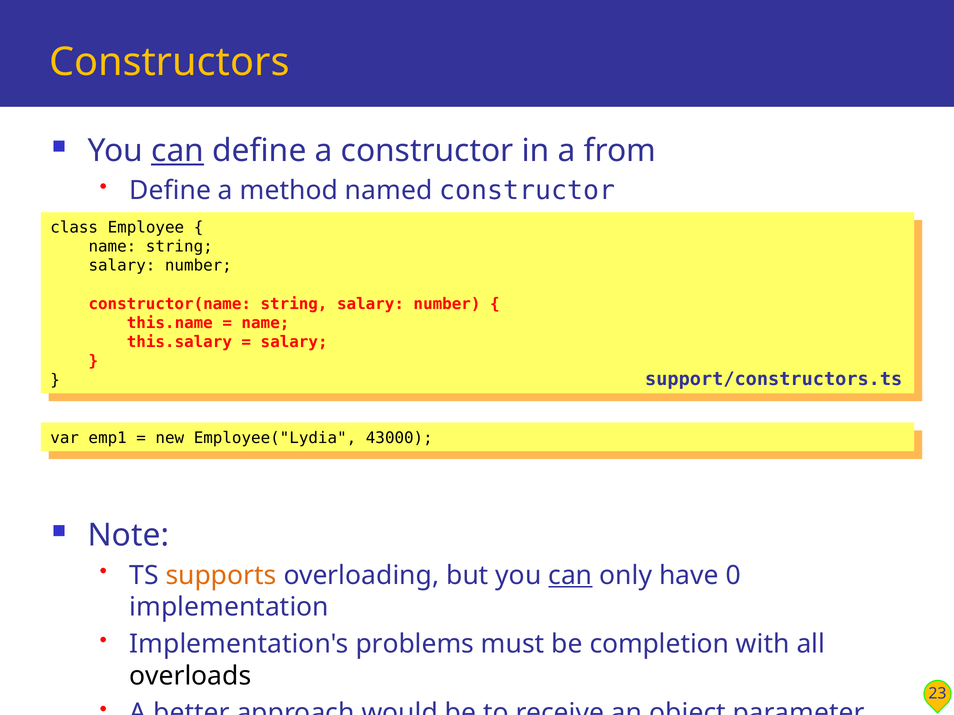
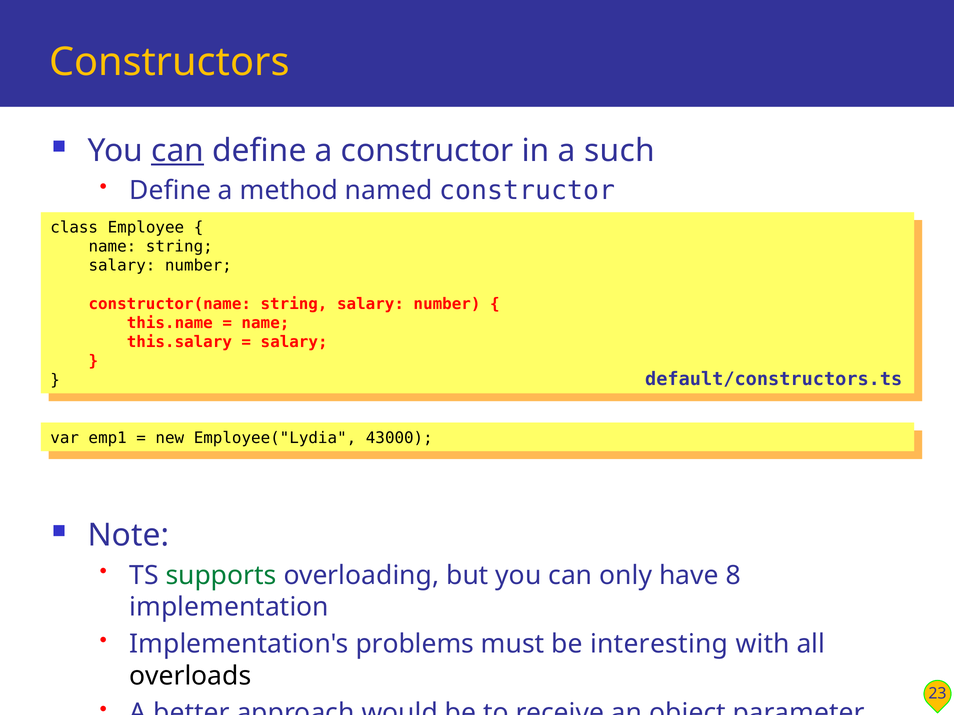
from: from -> such (620, 151)
support/constructors.ts: support/constructors.ts -> default/constructors.ts (774, 379)
supports colour: orange -> green (221, 576)
can underline: present -> none (570, 576)
0: 0 -> 8 (733, 576)
completion: completion -> interesting (659, 645)
